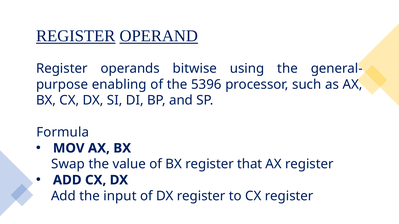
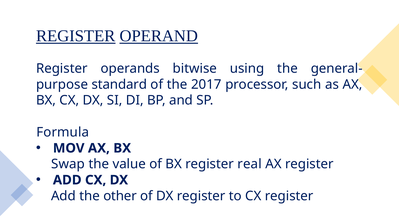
enabling: enabling -> standard (119, 85)
5396: 5396 -> 2017 (206, 85)
that: that -> real (250, 164)
input: input -> other (120, 196)
